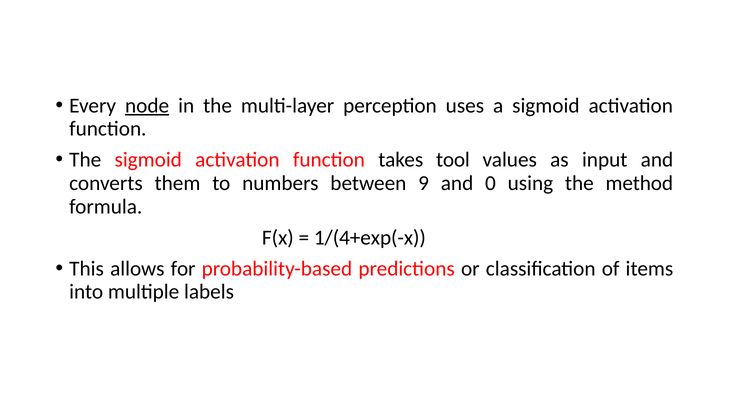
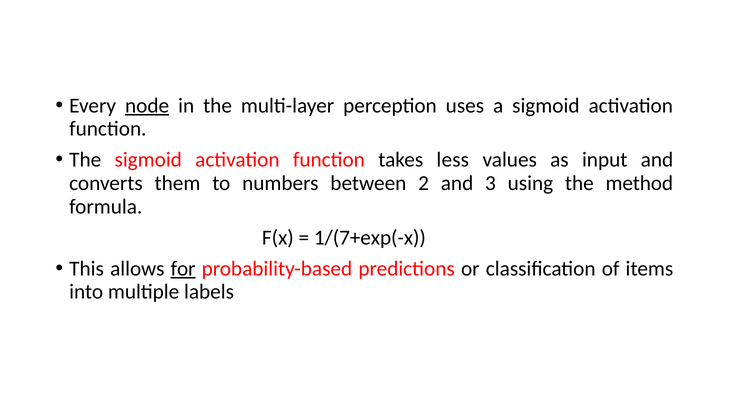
tool: tool -> less (453, 160)
9: 9 -> 2 (424, 183)
0: 0 -> 3 (491, 183)
1/(4+exp(-x: 1/(4+exp(-x -> 1/(7+exp(-x (370, 238)
for underline: none -> present (183, 269)
